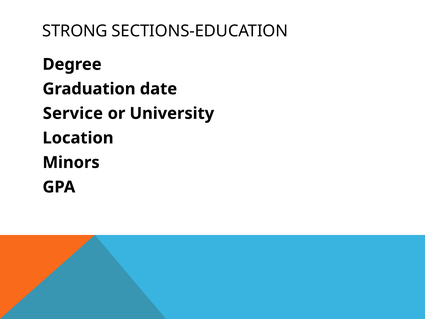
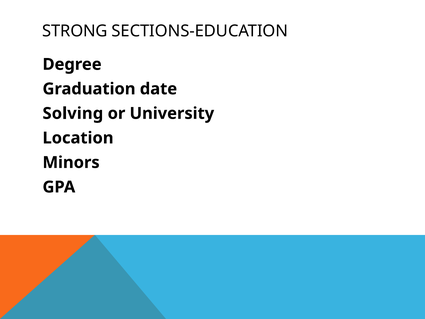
Service: Service -> Solving (73, 113)
